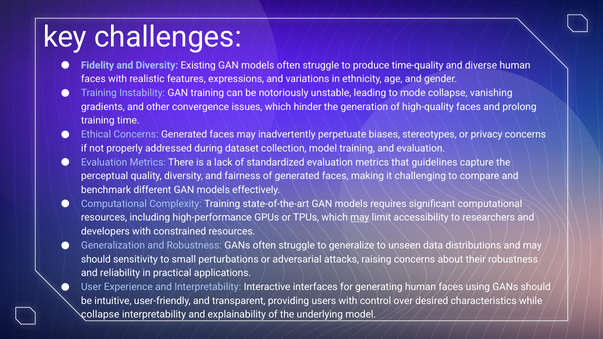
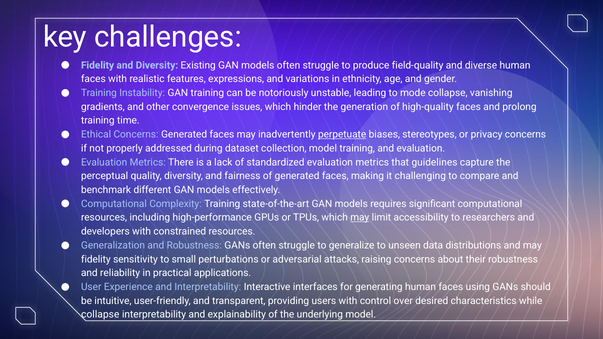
time-quality: time-quality -> field-quality (418, 65)
perpetuate underline: none -> present (342, 135)
should: should -> fidelity (96, 259)
